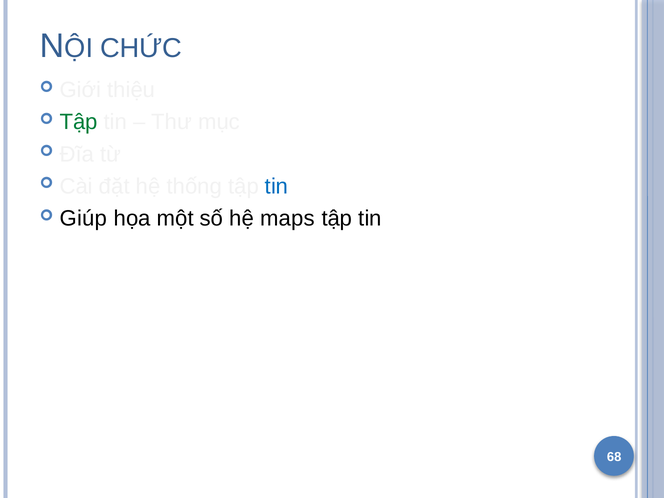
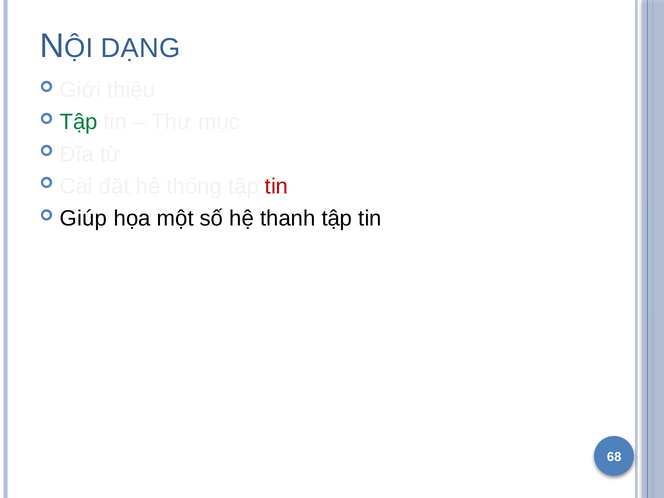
CHỨC: CHỨC -> DẠNG (141, 48)
tin colour: blue -> red (277, 186)
maps: maps -> thanh (288, 218)
